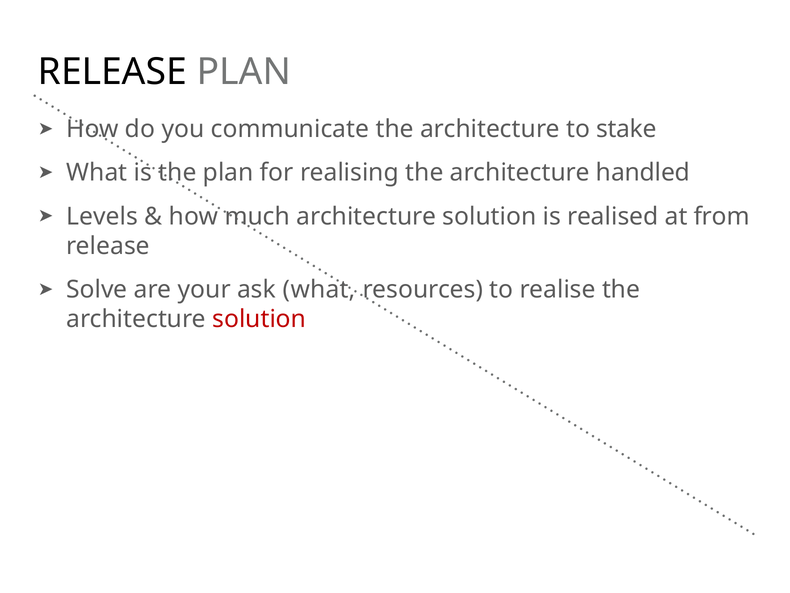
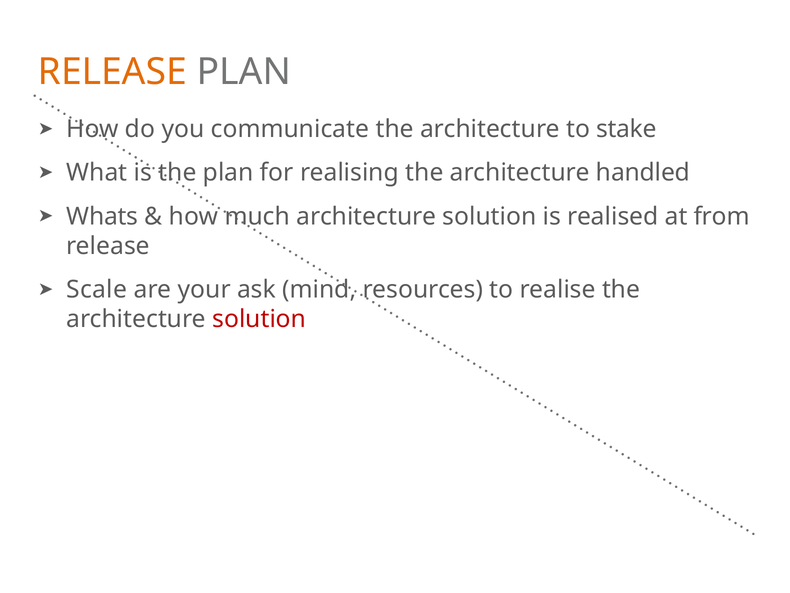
RELEASE colour: black -> orange (112, 72)
Levels: Levels -> Whats (102, 216)
Solve: Solve -> Scale (97, 289)
ask what: what -> mind (319, 289)
